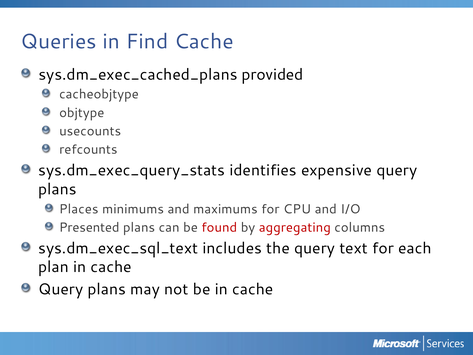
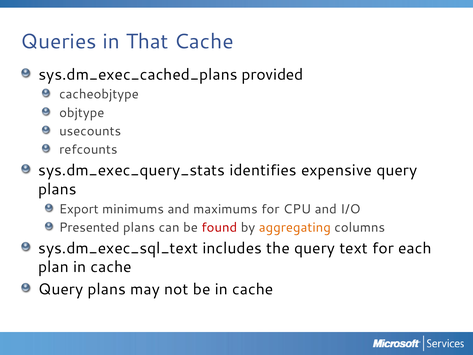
Find: Find -> That (147, 42)
Places: Places -> Export (79, 209)
aggregating colour: red -> orange (295, 227)
